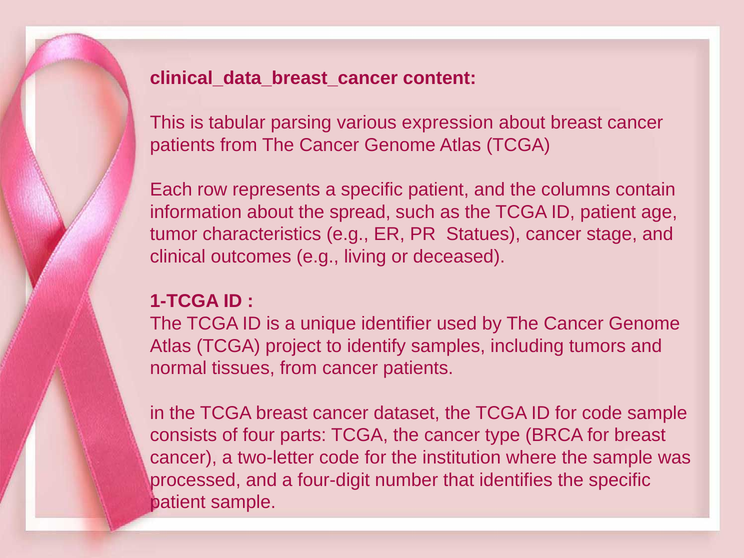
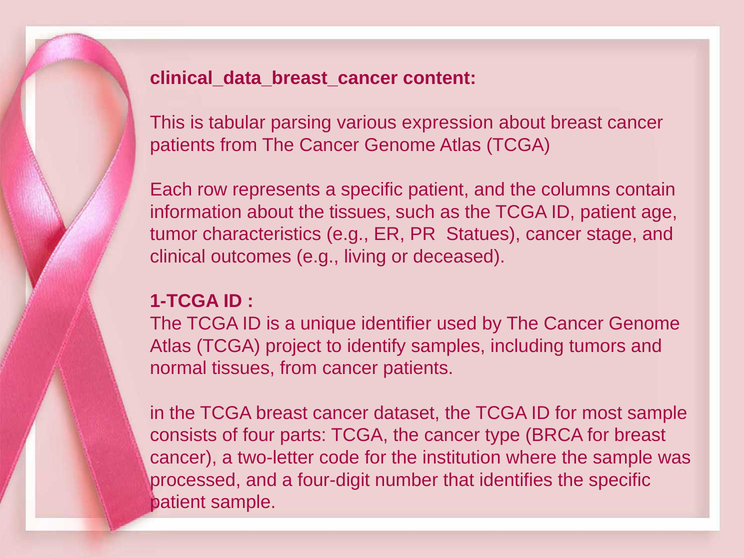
the spread: spread -> tissues (360, 212)
for code: code -> most (602, 413)
